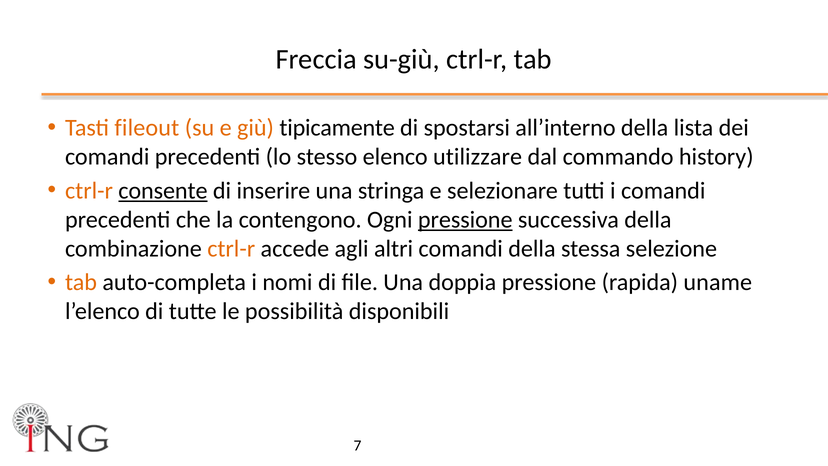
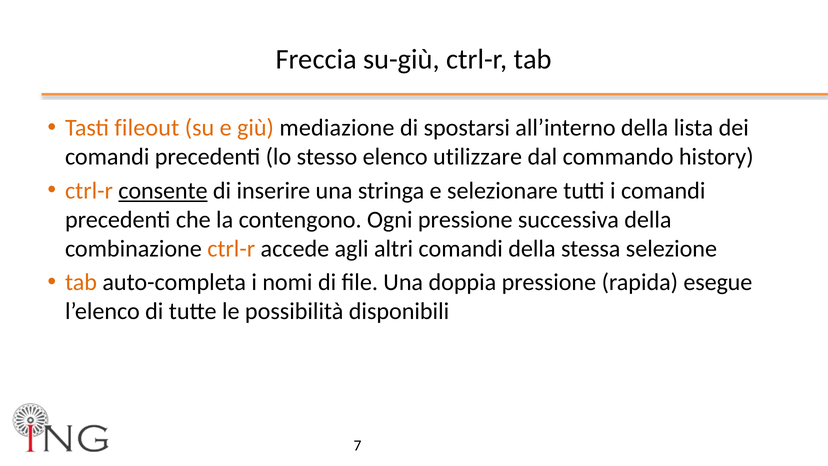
tipicamente: tipicamente -> mediazione (337, 128)
pressione underline: present -> none (465, 220)
uname: uname -> esegue (718, 282)
